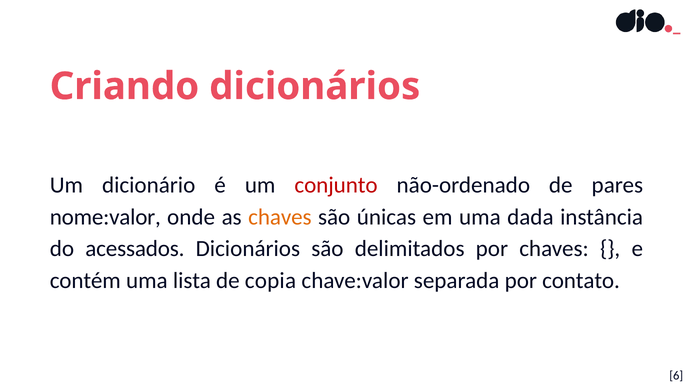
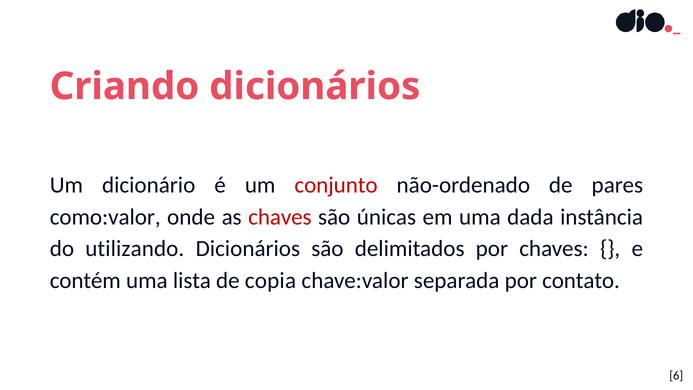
nome:valor: nome:valor -> como:valor (105, 217)
chaves colour: orange -> red (280, 217)
acessados: acessados -> utilizando (135, 249)
